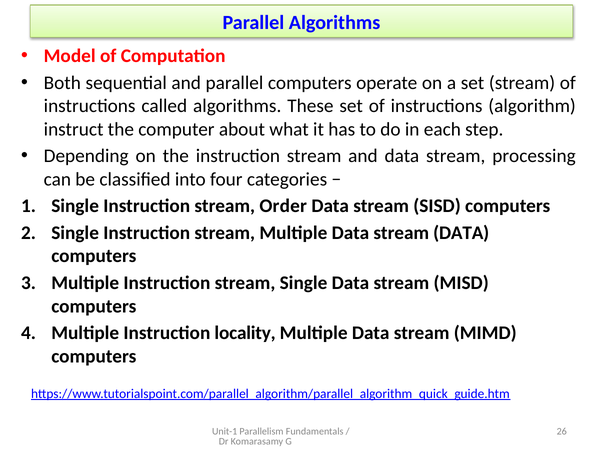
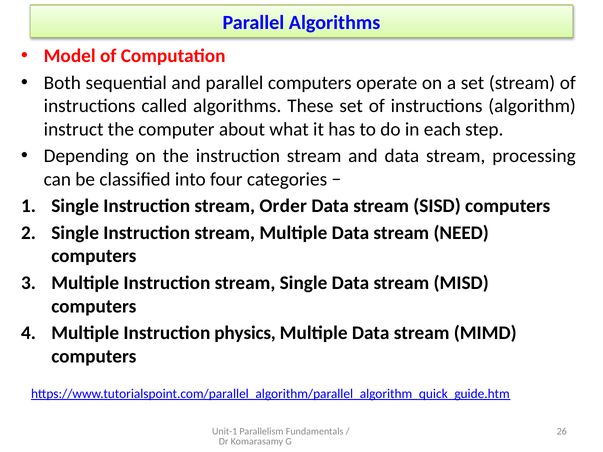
stream DATA: DATA -> NEED (461, 233)
locality: locality -> physics (245, 333)
